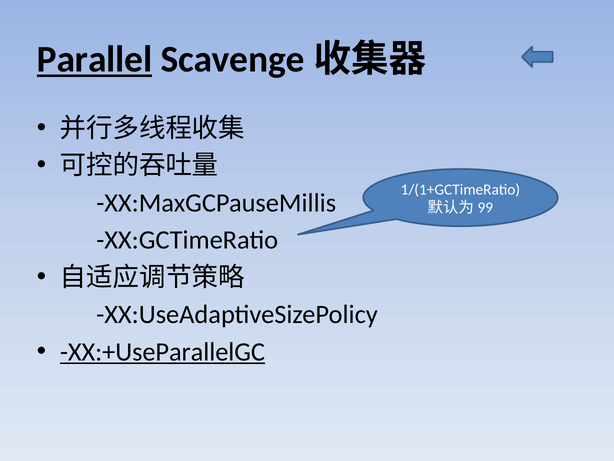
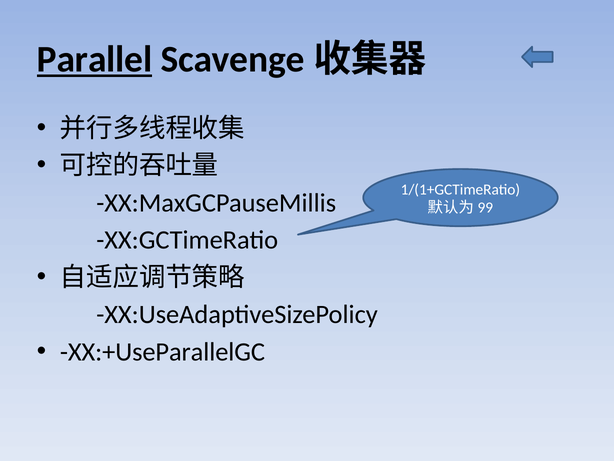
XX:+UseParallelGC underline: present -> none (162, 351)
